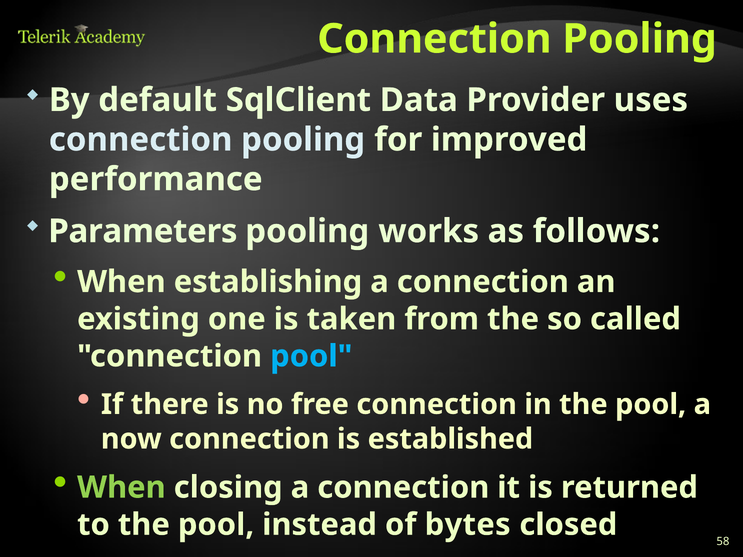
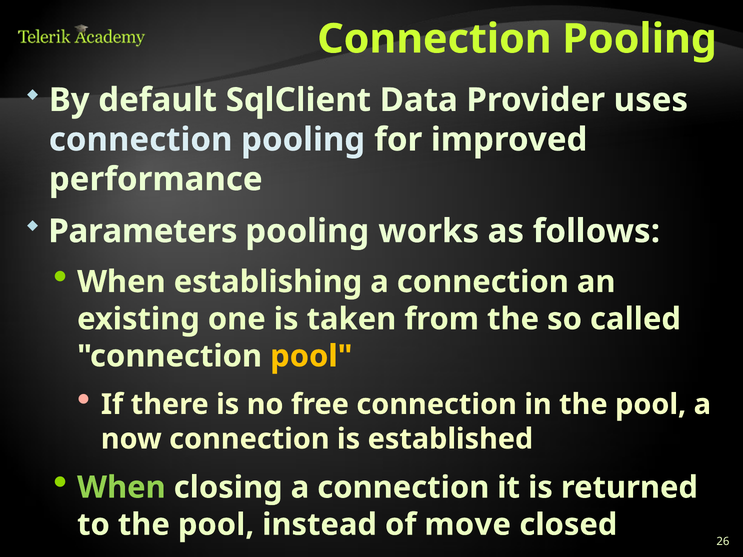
pool colour: light blue -> yellow (311, 356)
bytes: bytes -> move (468, 525)
58: 58 -> 26 (723, 542)
